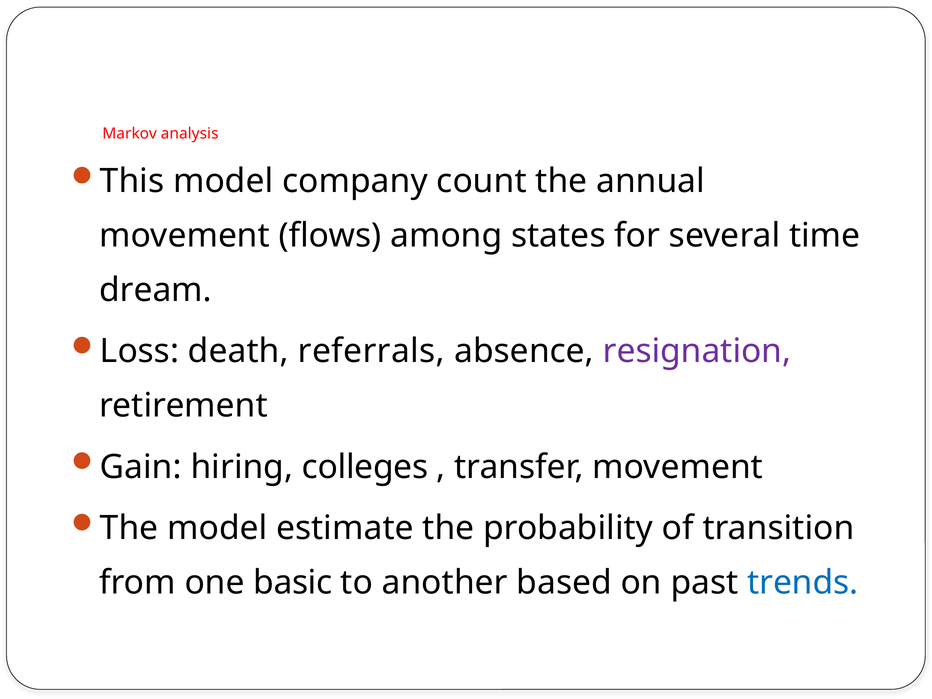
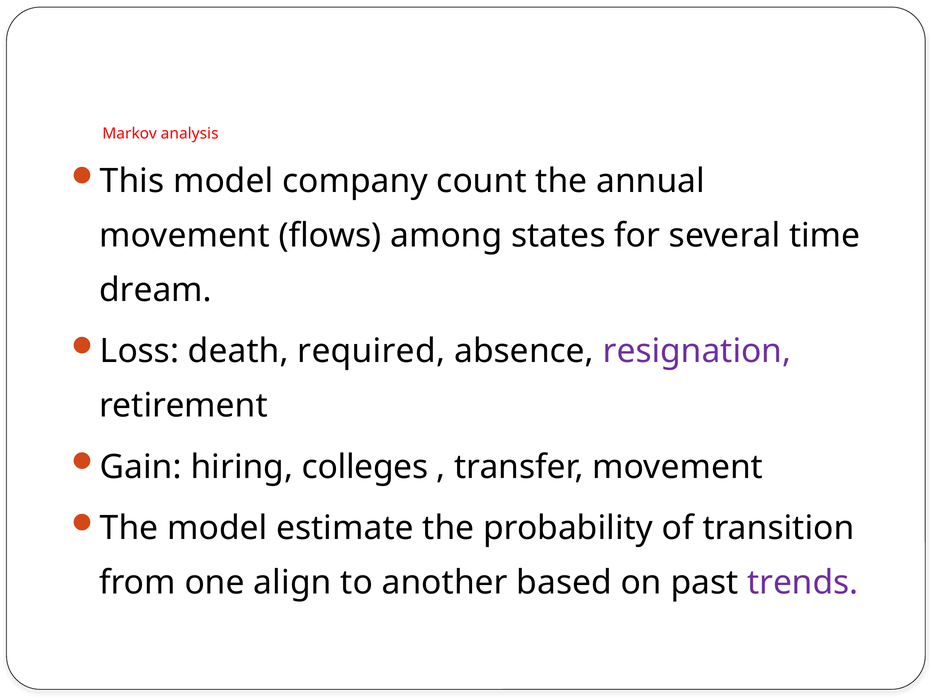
referrals: referrals -> required (371, 351)
basic: basic -> align (293, 583)
trends colour: blue -> purple (803, 583)
